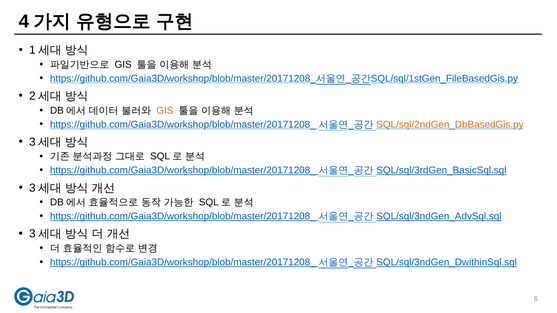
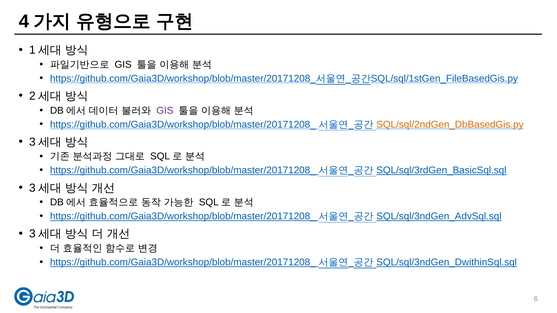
GIS colour: orange -> purple (165, 111)
